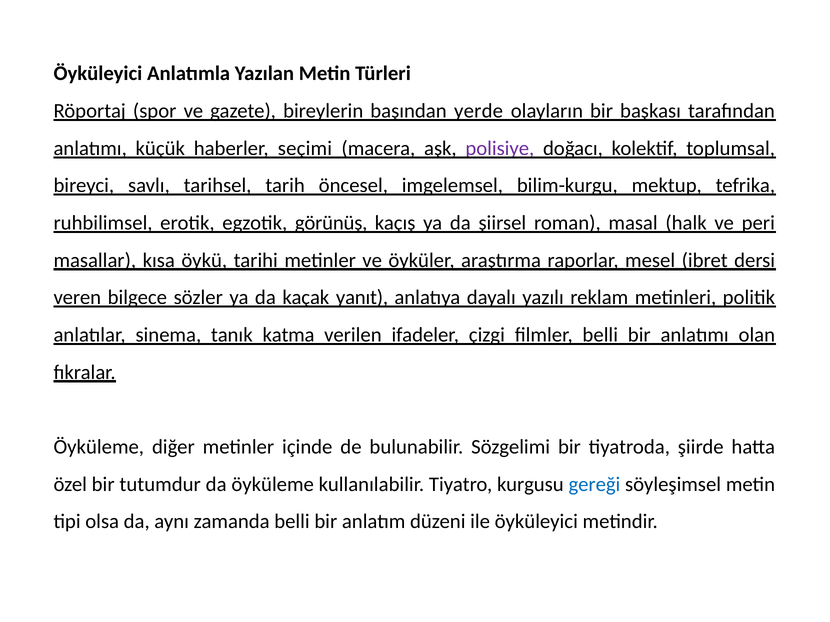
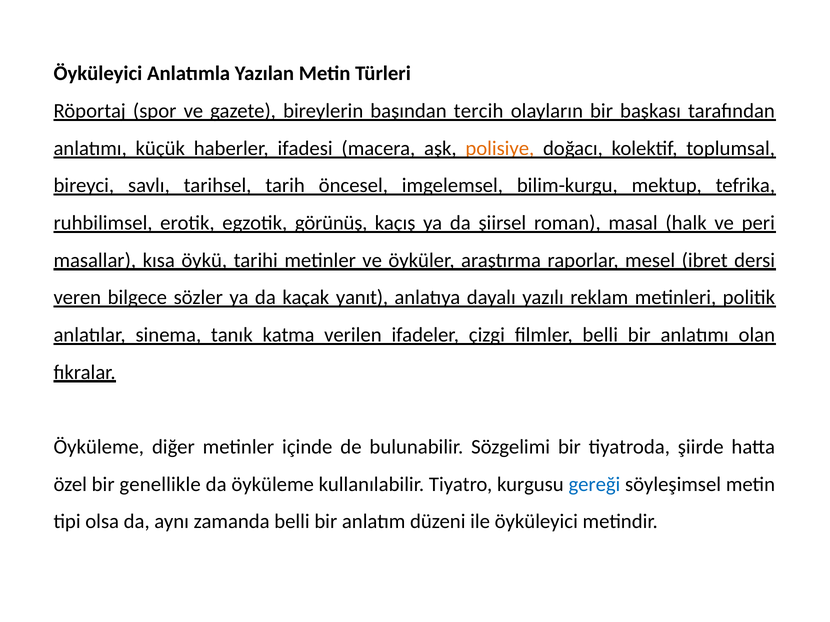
yerde: yerde -> tercih (479, 111)
seçimi: seçimi -> ifadesi (305, 148)
polisiye colour: purple -> orange (500, 148)
tutumdur: tutumdur -> genellikle (160, 485)
